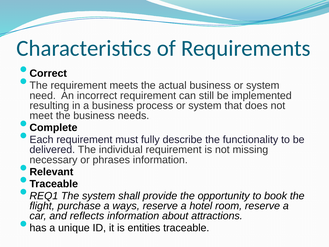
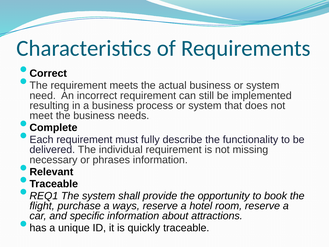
reflects: reflects -> specific (87, 216)
entities: entities -> quickly (144, 228)
